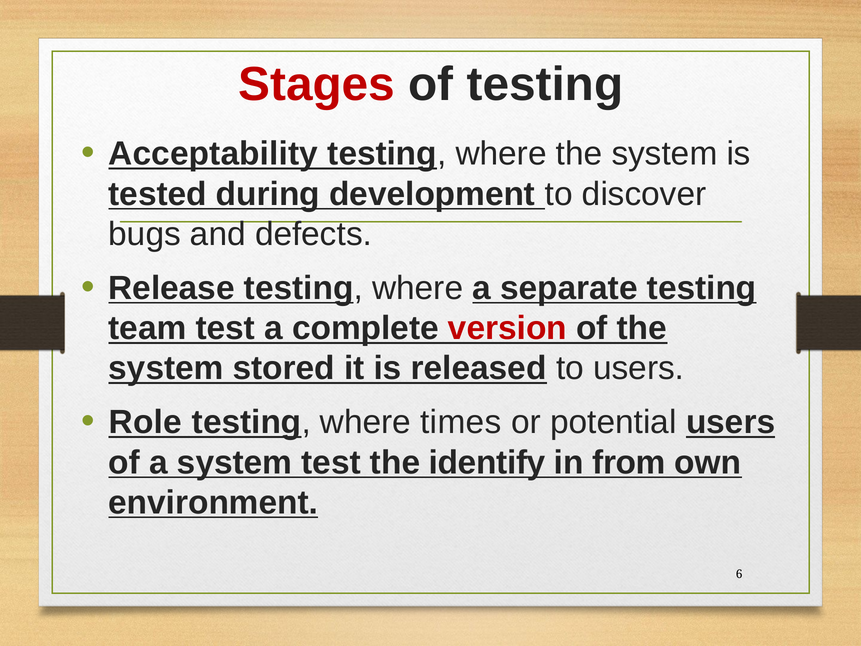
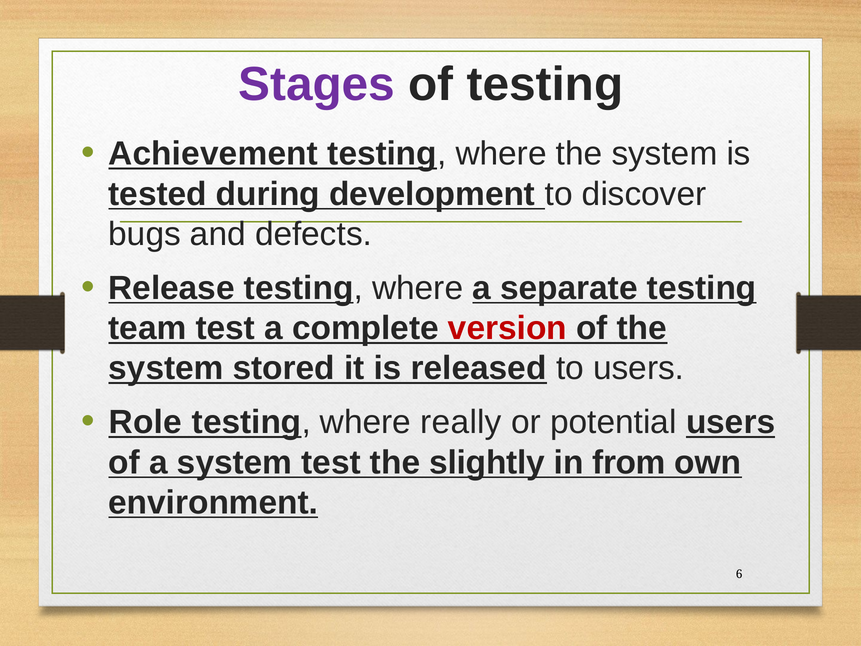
Stages colour: red -> purple (317, 84)
Acceptability: Acceptability -> Achievement (213, 154)
times: times -> really (461, 422)
identify: identify -> slightly (487, 462)
